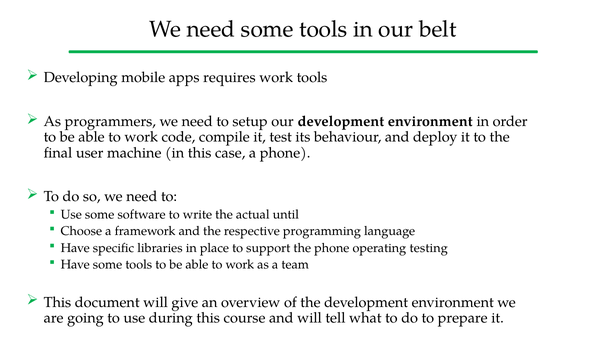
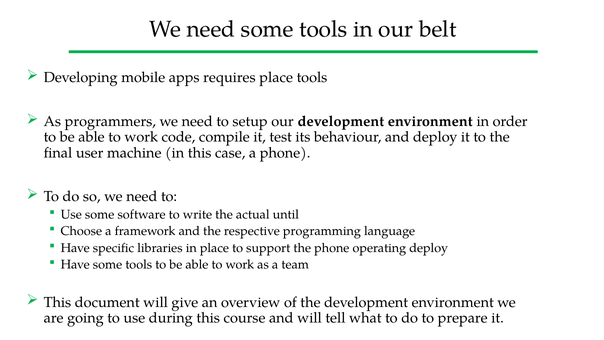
requires work: work -> place (276, 78)
operating testing: testing -> deploy (429, 248)
